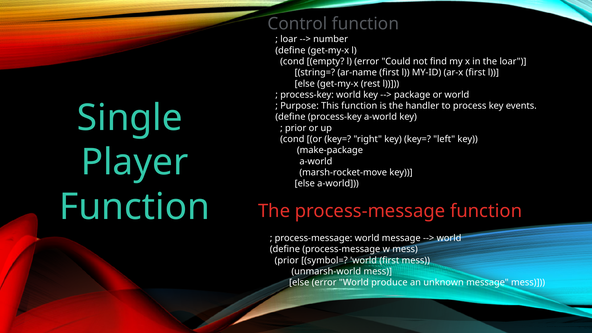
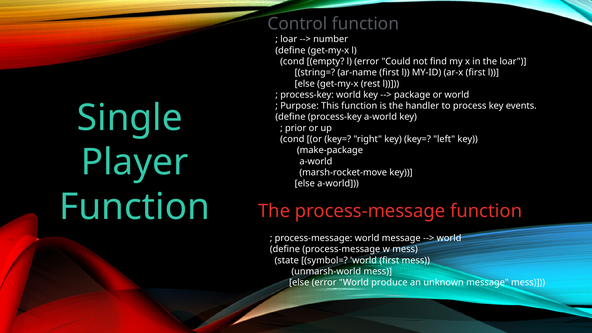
prior: prior -> state (287, 260)
